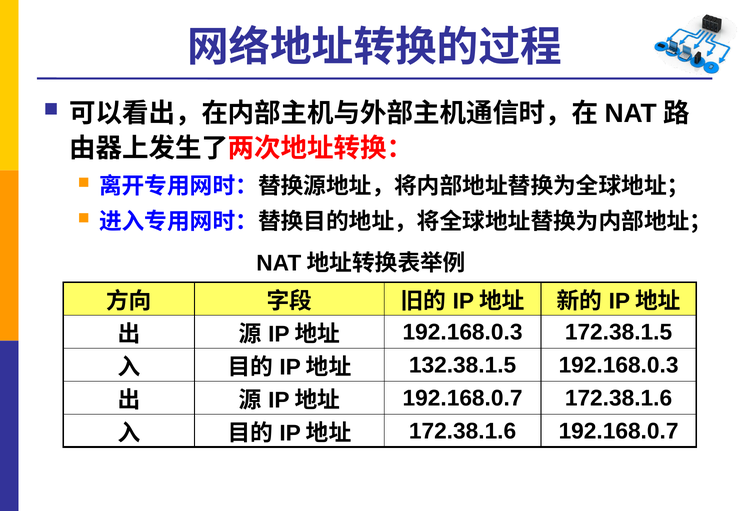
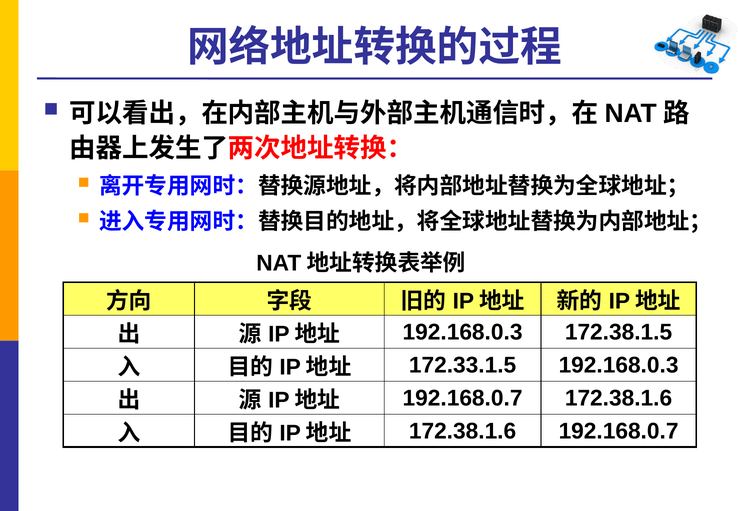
132.38.1.5: 132.38.1.5 -> 172.33.1.5 (463, 365)
